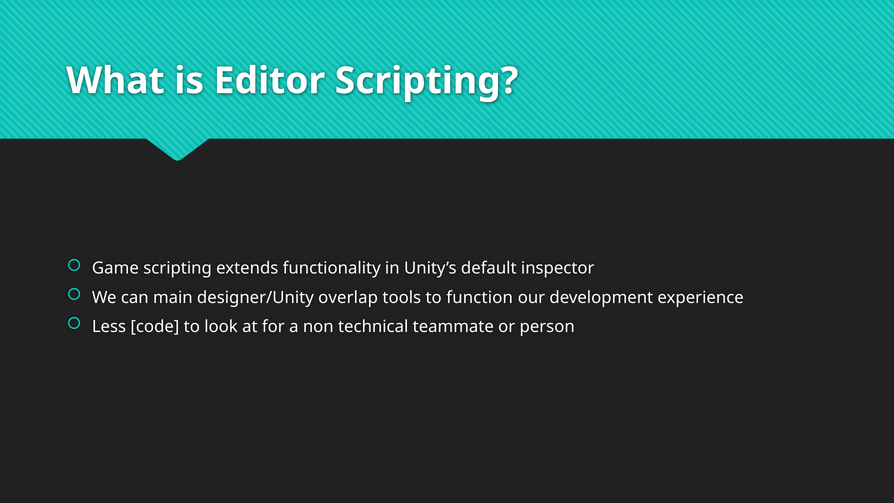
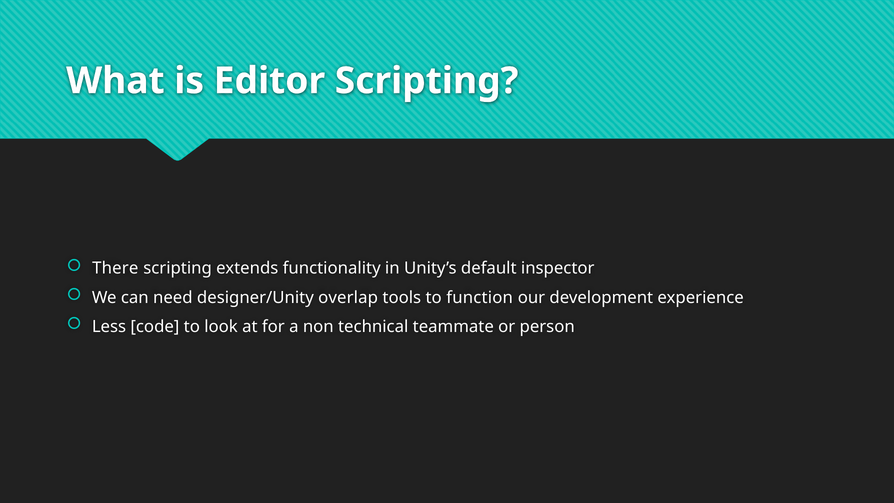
Game: Game -> There (115, 268)
main: main -> need (173, 297)
